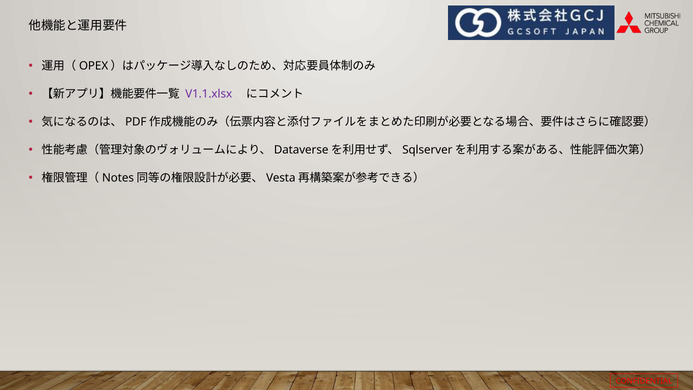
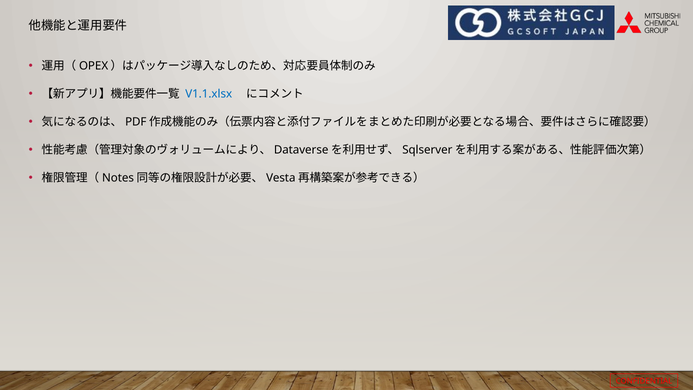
V1.1.xlsx colour: purple -> blue (209, 94)
